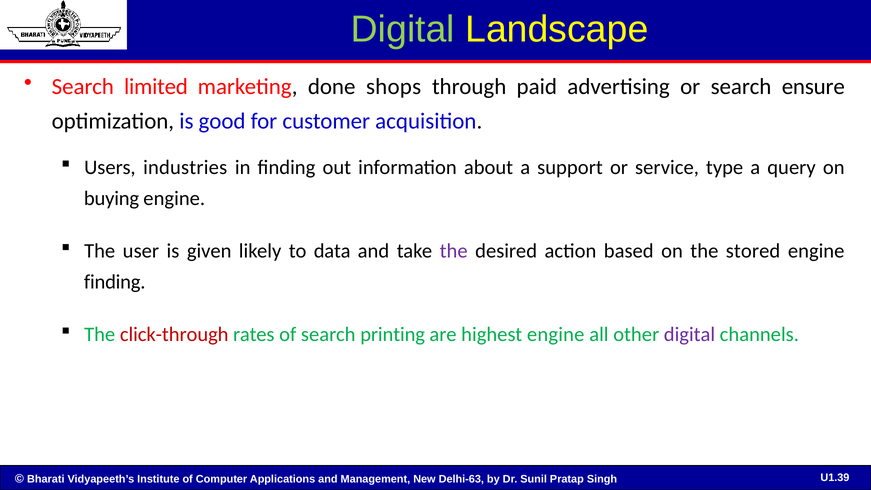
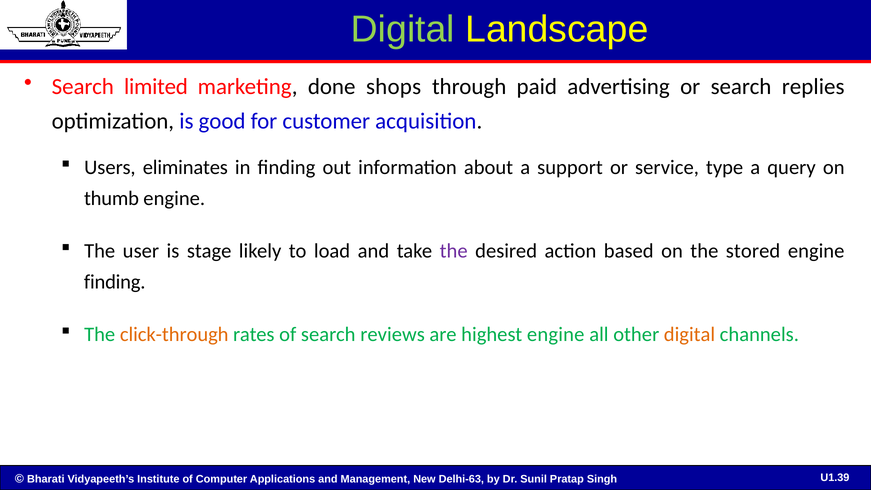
ensure: ensure -> replies (813, 86)
industries: industries -> eliminates (185, 168)
buying: buying -> thumb (112, 198)
given: given -> stage (209, 251)
data: data -> load (332, 251)
click-through colour: red -> orange (174, 335)
printing: printing -> reviews (393, 335)
digital colour: purple -> orange (689, 335)
